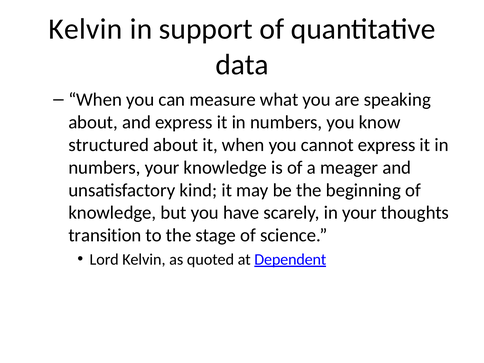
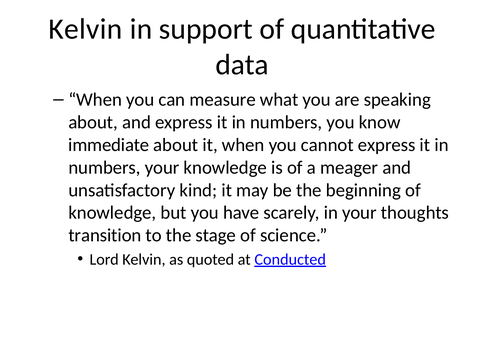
structured: structured -> immediate (109, 145)
Dependent: Dependent -> Conducted (290, 259)
